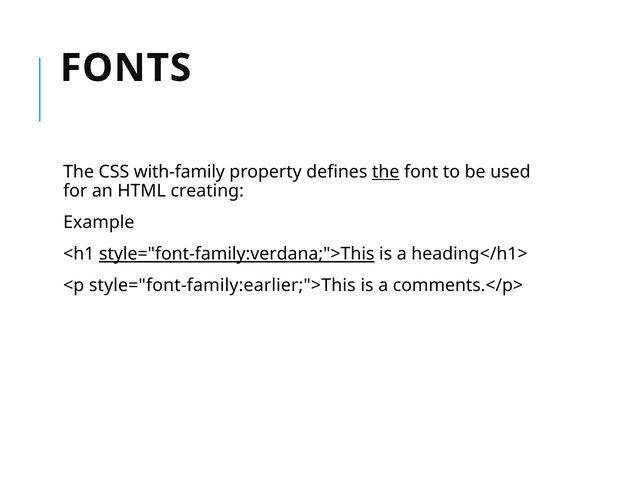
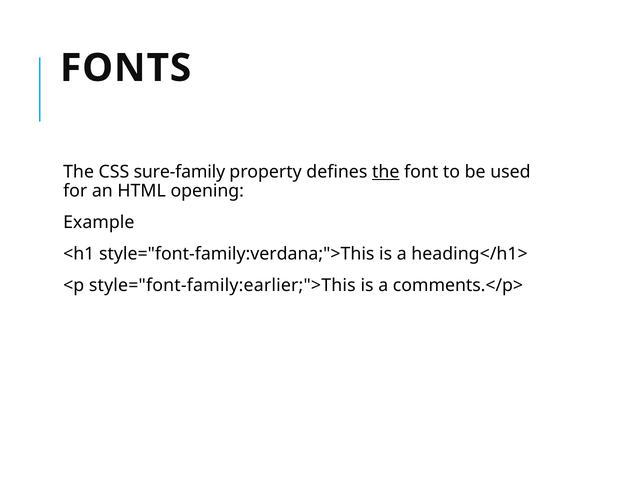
with-family: with-family -> sure-family (179, 172)
creating: creating -> opening (207, 191)
style="font-family:verdana;">This underline: present -> none (237, 254)
